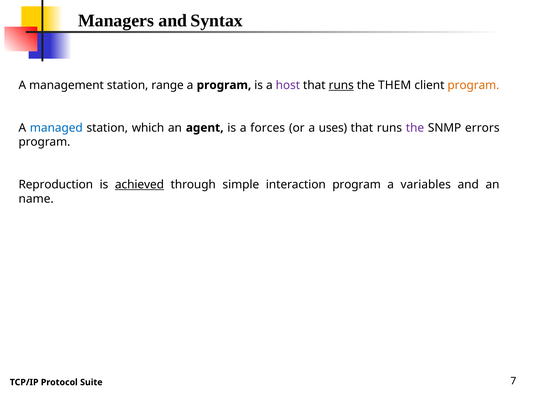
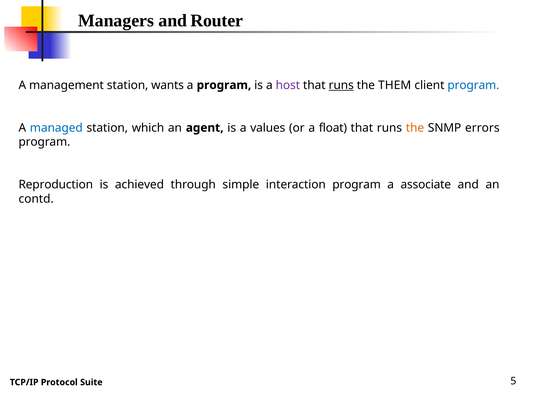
Syntax: Syntax -> Router (217, 21)
range: range -> wants (168, 85)
program colour: orange -> blue (473, 85)
forces: forces -> values (268, 128)
uses: uses -> float (333, 128)
the colour: purple -> orange (415, 128)
achieved underline: present -> none (139, 185)
variables: variables -> associate (426, 185)
name: name -> contd (36, 199)
7: 7 -> 5 (513, 381)
